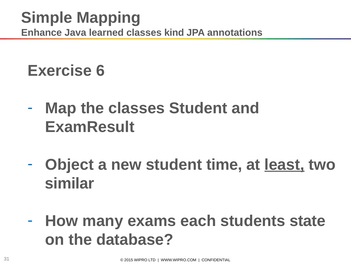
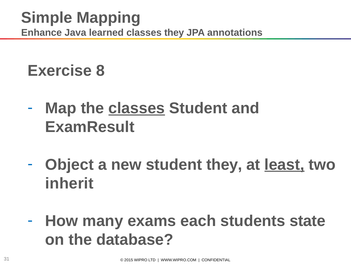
classes kind: kind -> they (174, 33)
6: 6 -> 8 (100, 71)
classes underline: none -> present (137, 108)
student time: time -> they (224, 164)
similar: similar -> inherit (69, 183)
